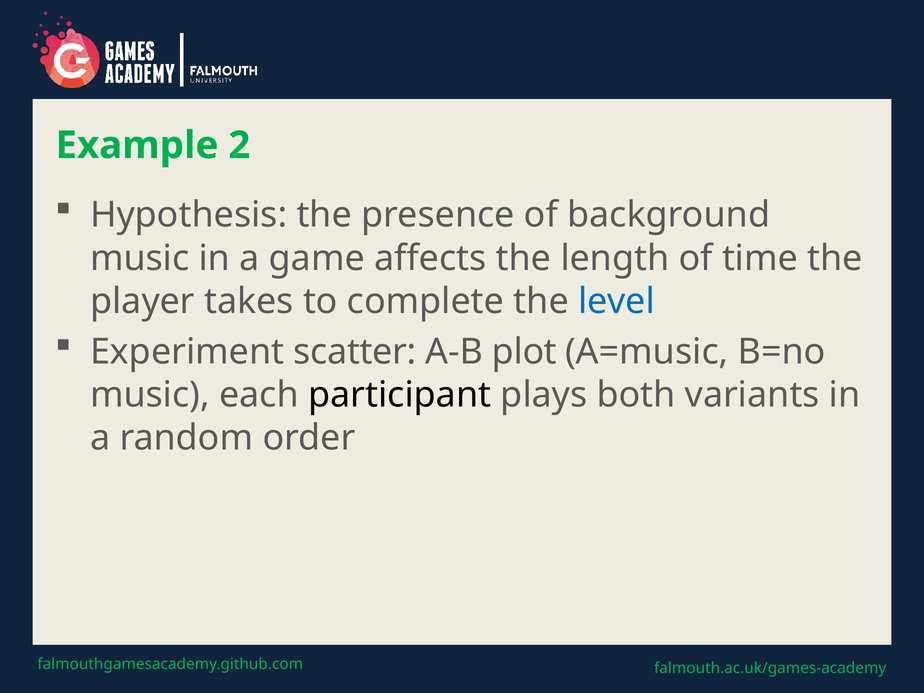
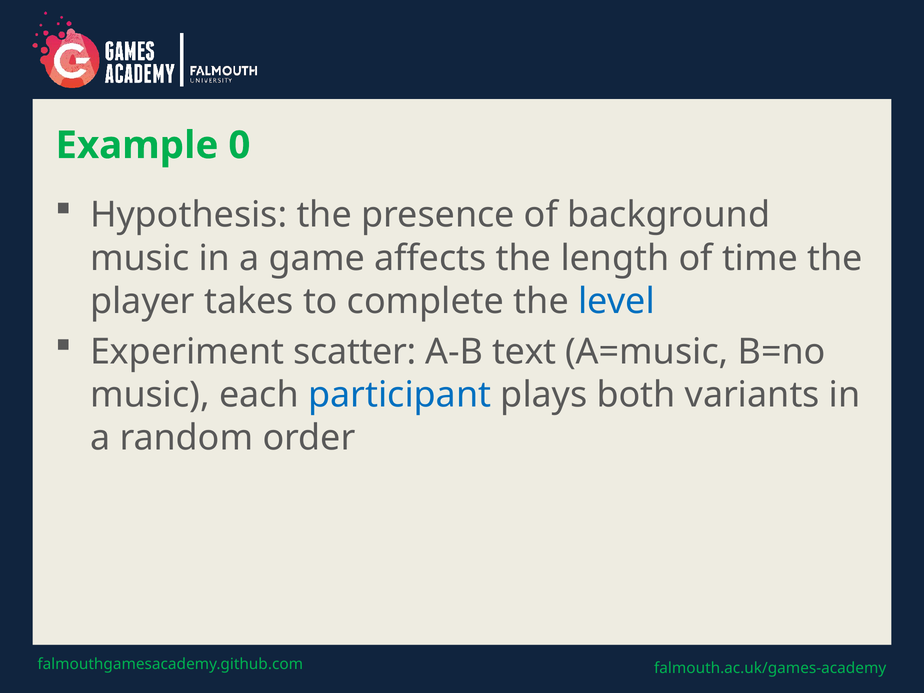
2: 2 -> 0 (239, 145)
plot: plot -> text (524, 352)
participant colour: black -> blue (400, 395)
